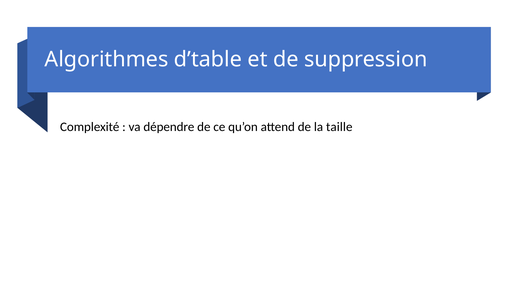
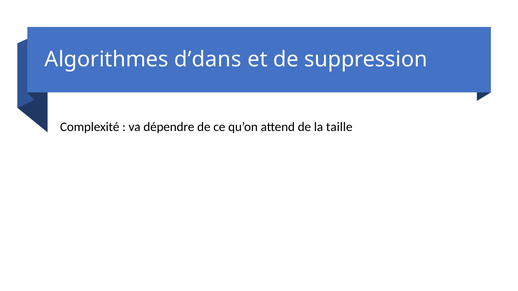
d’table: d’table -> d’dans (208, 60)
